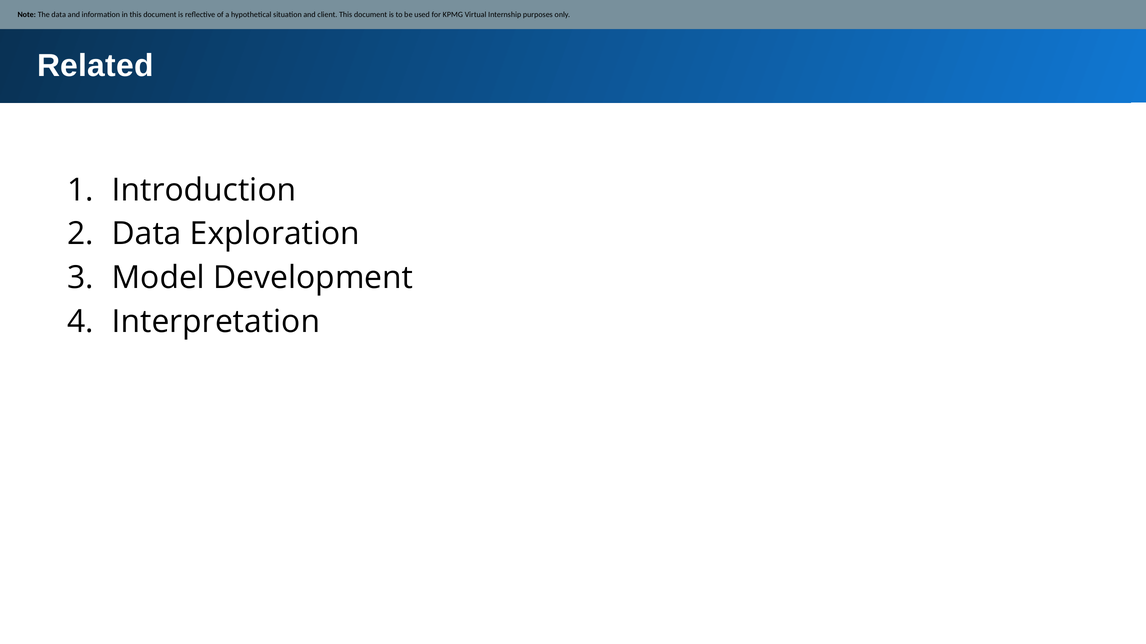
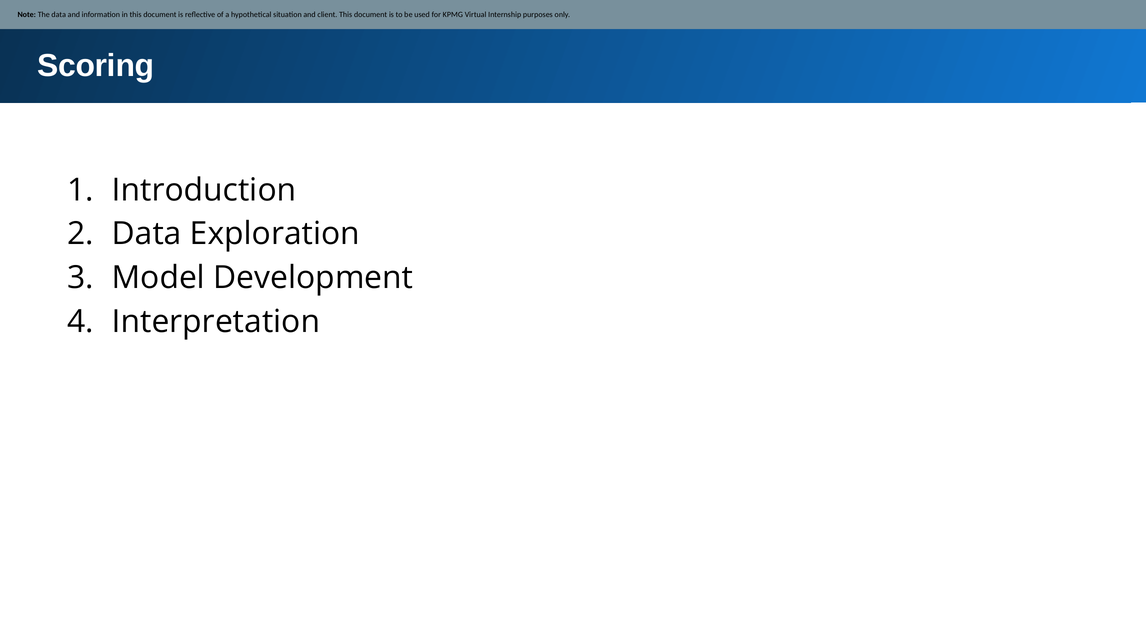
Related: Related -> Scoring (96, 66)
